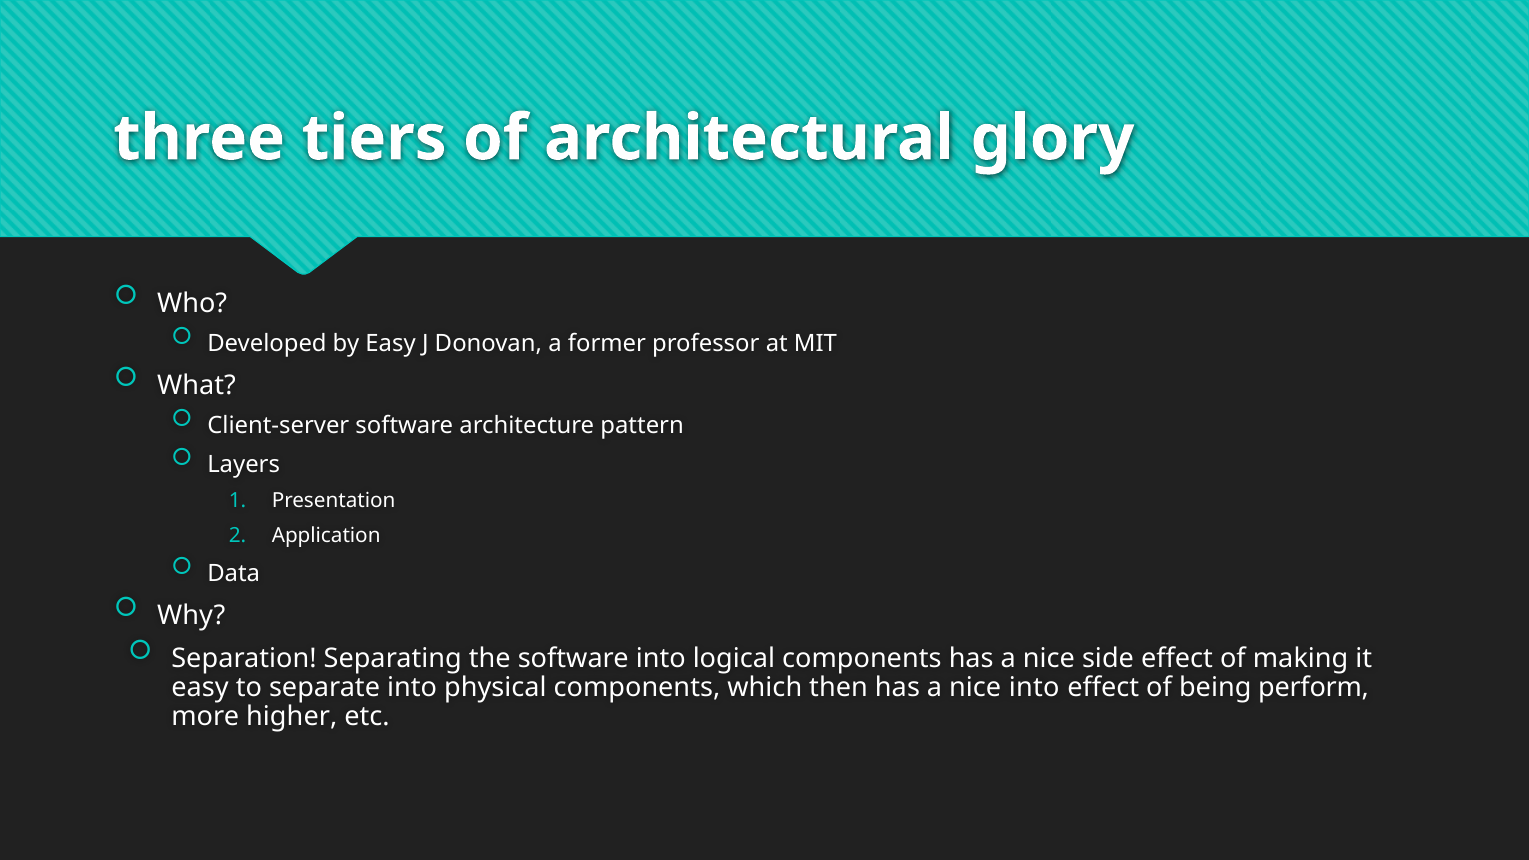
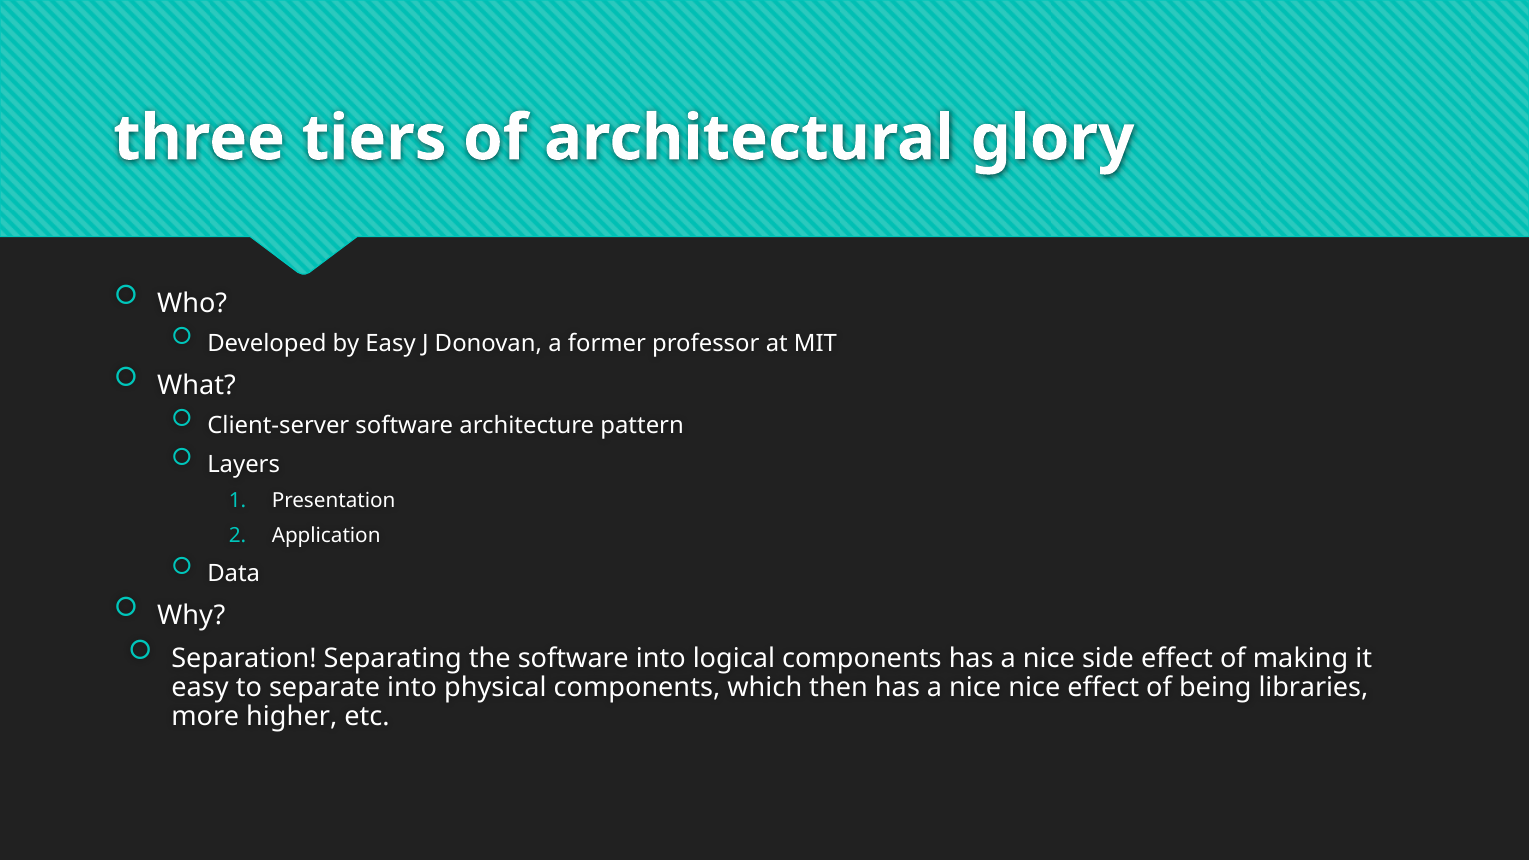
nice into: into -> nice (1034, 688)
perform: perform -> libraries (1313, 688)
